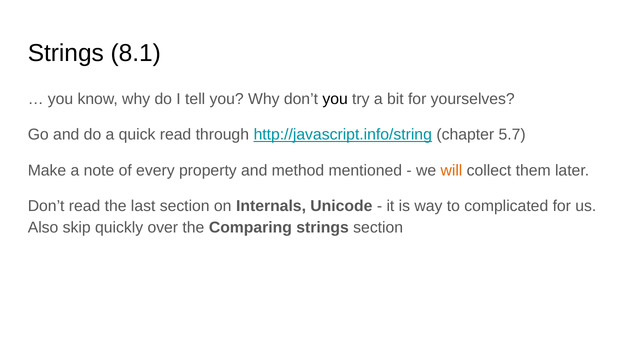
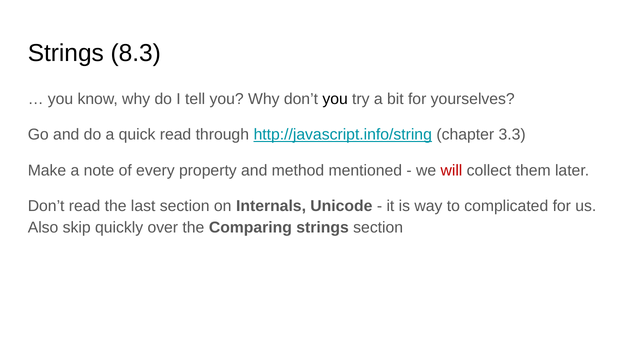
8.1: 8.1 -> 8.3 (136, 53)
5.7: 5.7 -> 3.3 (512, 135)
will colour: orange -> red (451, 171)
